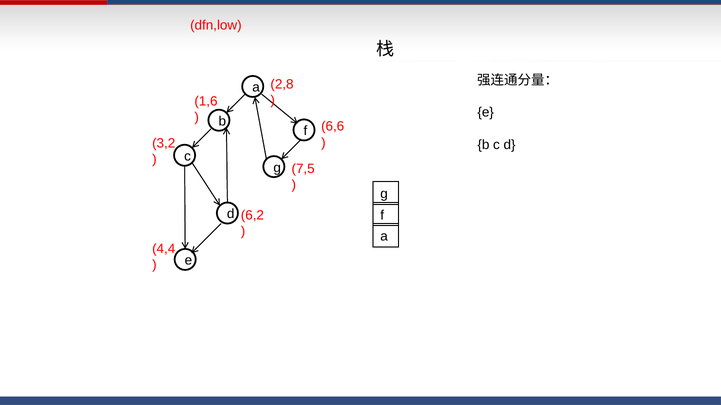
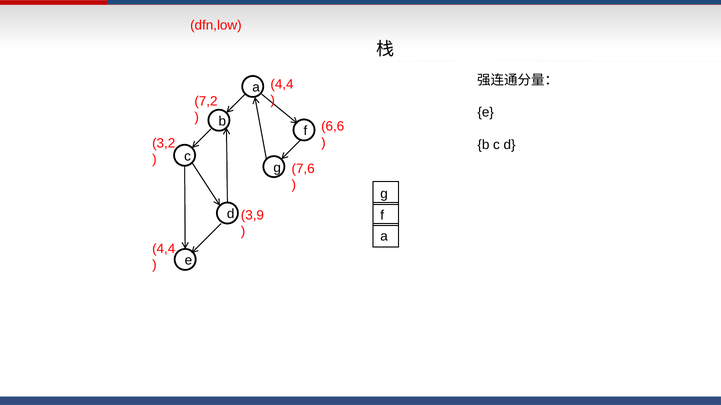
2,8: 2,8 -> 4,4 (282, 84)
1,6: 1,6 -> 7,2 (206, 101)
7,5: 7,5 -> 7,6 (303, 169)
6,2: 6,2 -> 3,9 (252, 215)
